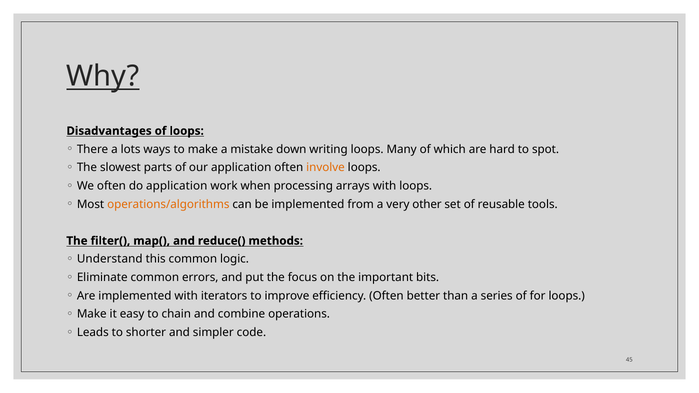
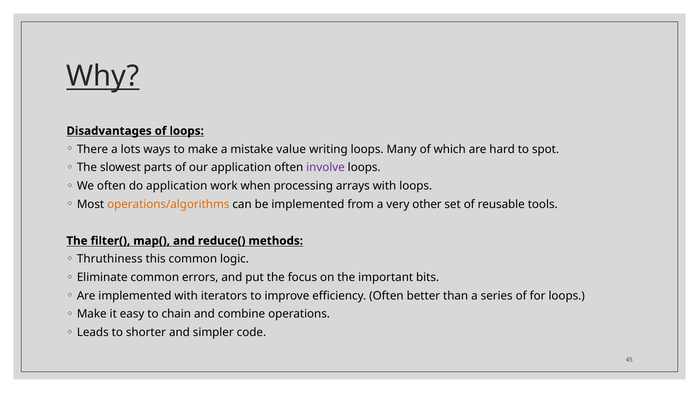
down: down -> value (291, 149)
involve colour: orange -> purple (325, 168)
Understand: Understand -> Thruthiness (110, 259)
